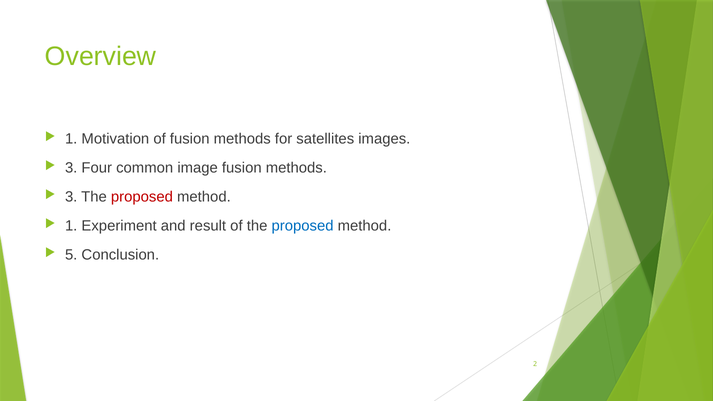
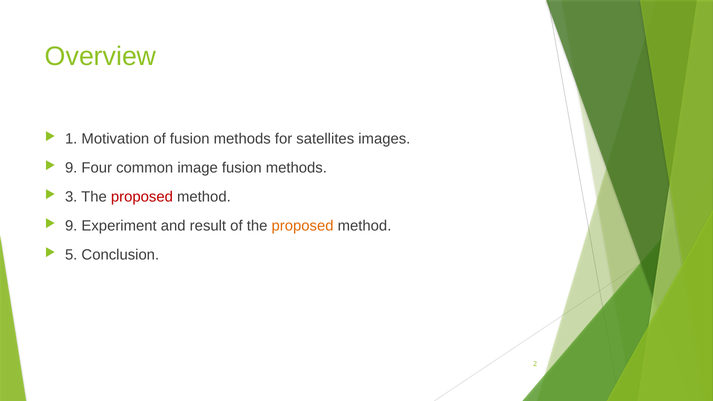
3: 3 -> 9 (71, 168)
1: 1 -> 9 (71, 226)
proposed colour: blue -> orange (303, 226)
